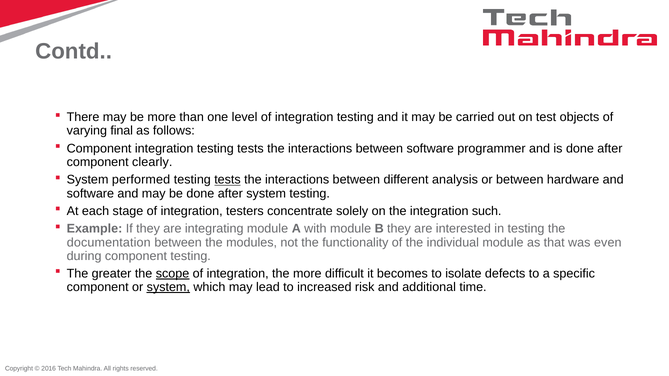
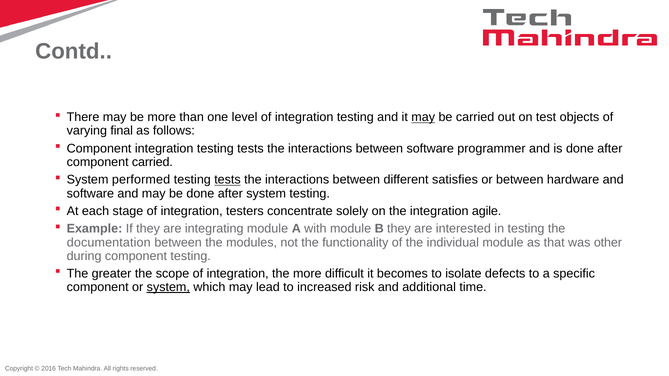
may underline: none -> present (423, 117)
component clearly: clearly -> carried (152, 162)
analysis: analysis -> satisfies (455, 180)
such: such -> agile (487, 211)
even: even -> other (608, 243)
scope underline: present -> none (173, 274)
